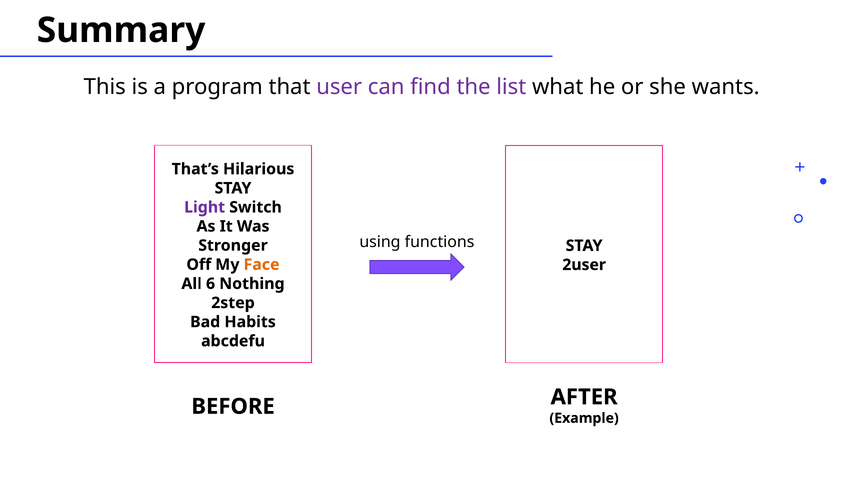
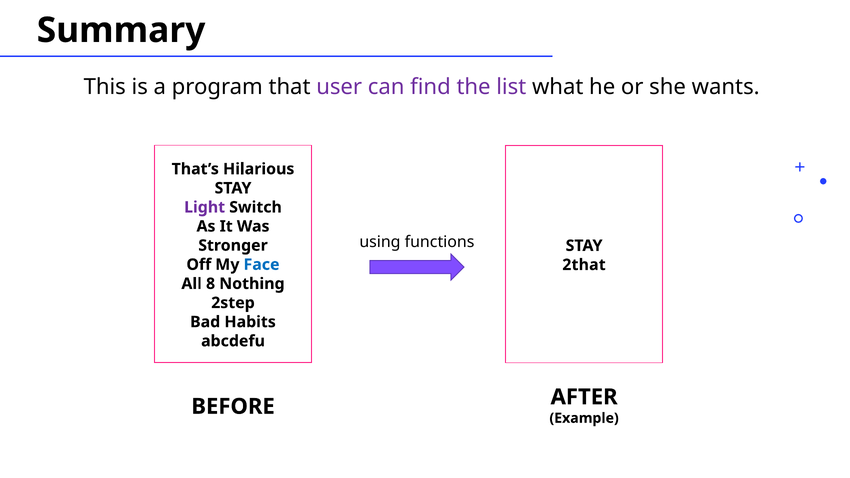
Face colour: orange -> blue (262, 265)
2user: 2user -> 2that (584, 265)
6: 6 -> 8 (211, 284)
